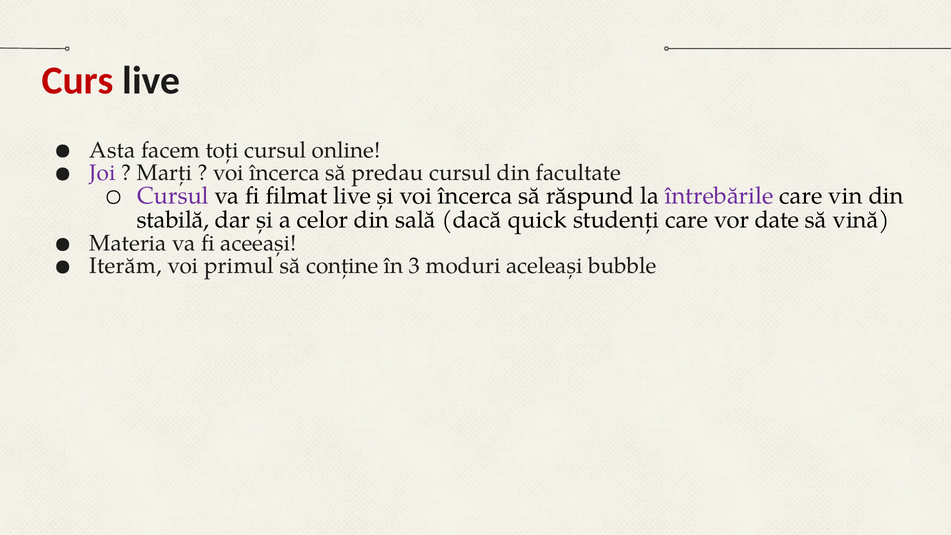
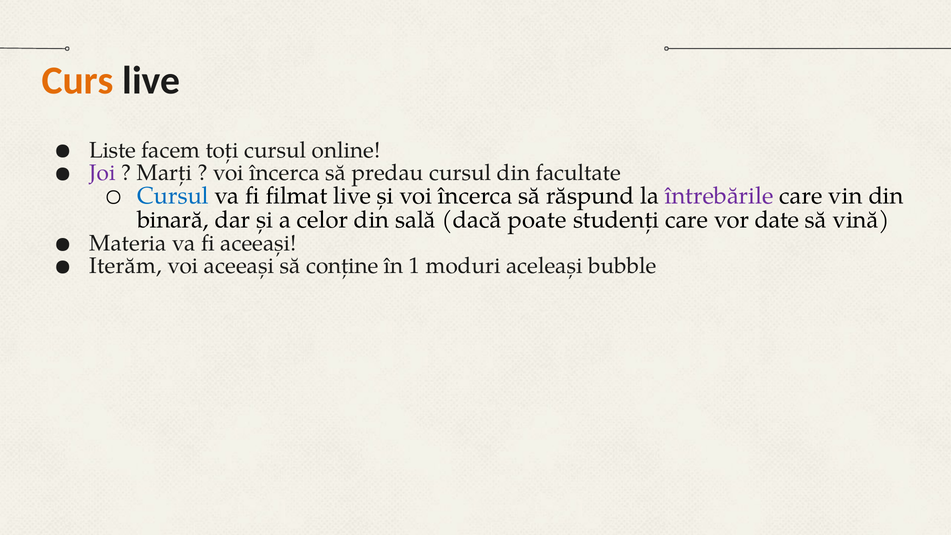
Curs colour: red -> orange (78, 80)
Asta: Asta -> Liste (113, 150)
Cursul colour: purple -> blue (173, 196)
stabilă: stabilă -> binară (173, 220)
quick: quick -> poate (537, 220)
voi primul: primul -> aceeași (239, 266)
3: 3 -> 1 (415, 266)
